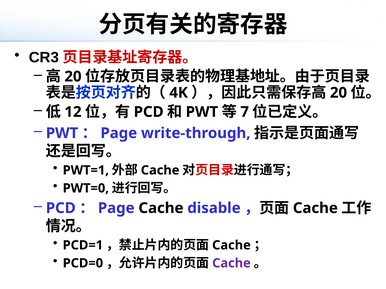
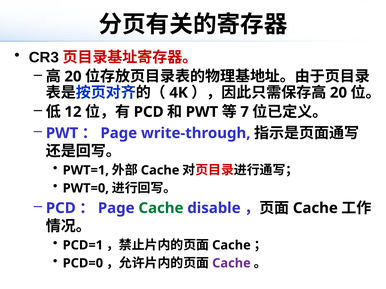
Cache colour: black -> green (161, 208)
